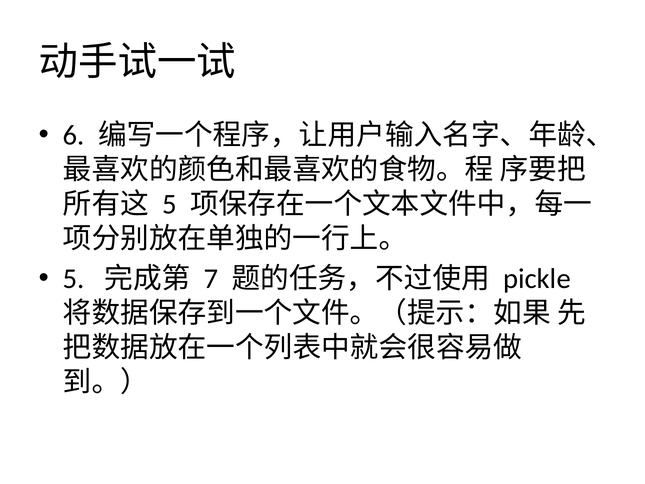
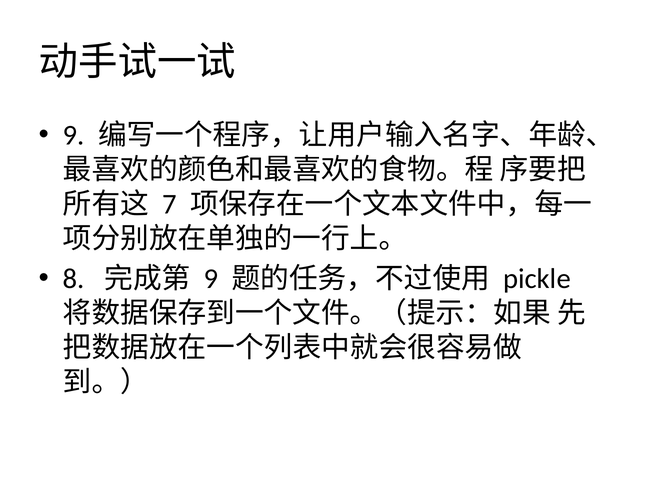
6: 6 -> 9 (74, 135)
5: 5 -> 7 (169, 204)
5: 5 -> 8 (74, 279)
7: 7 -> 9 (211, 279)
